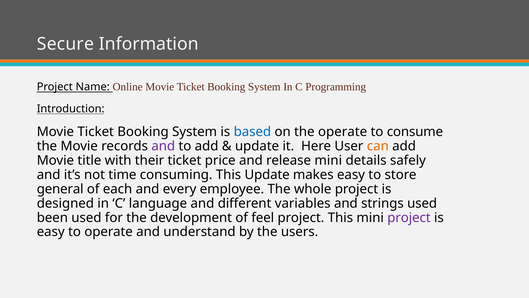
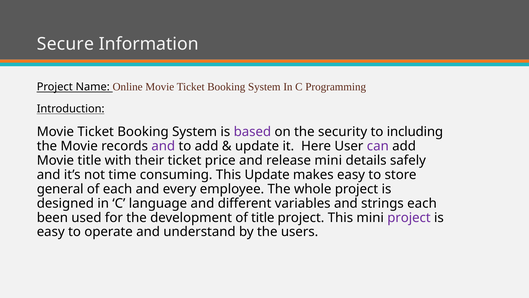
based colour: blue -> purple (252, 132)
the operate: operate -> security (343, 132)
consume: consume -> including (415, 132)
can colour: orange -> purple (378, 146)
strings used: used -> each (422, 203)
of feel: feel -> title (263, 217)
